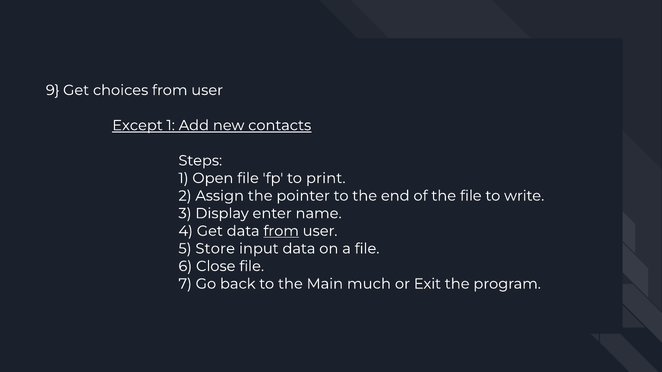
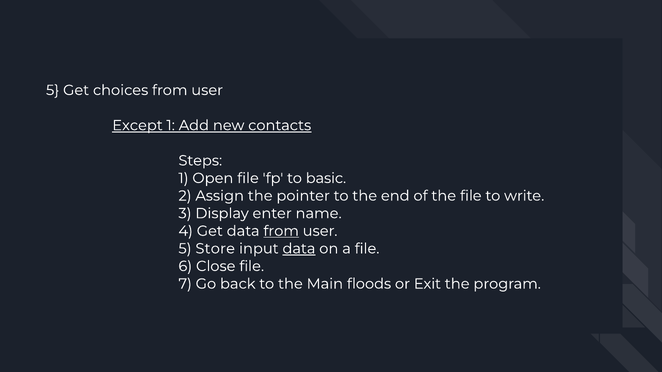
9: 9 -> 5 (53, 90)
print: print -> basic (326, 178)
data underline: none -> present (299, 249)
much: much -> floods (369, 284)
